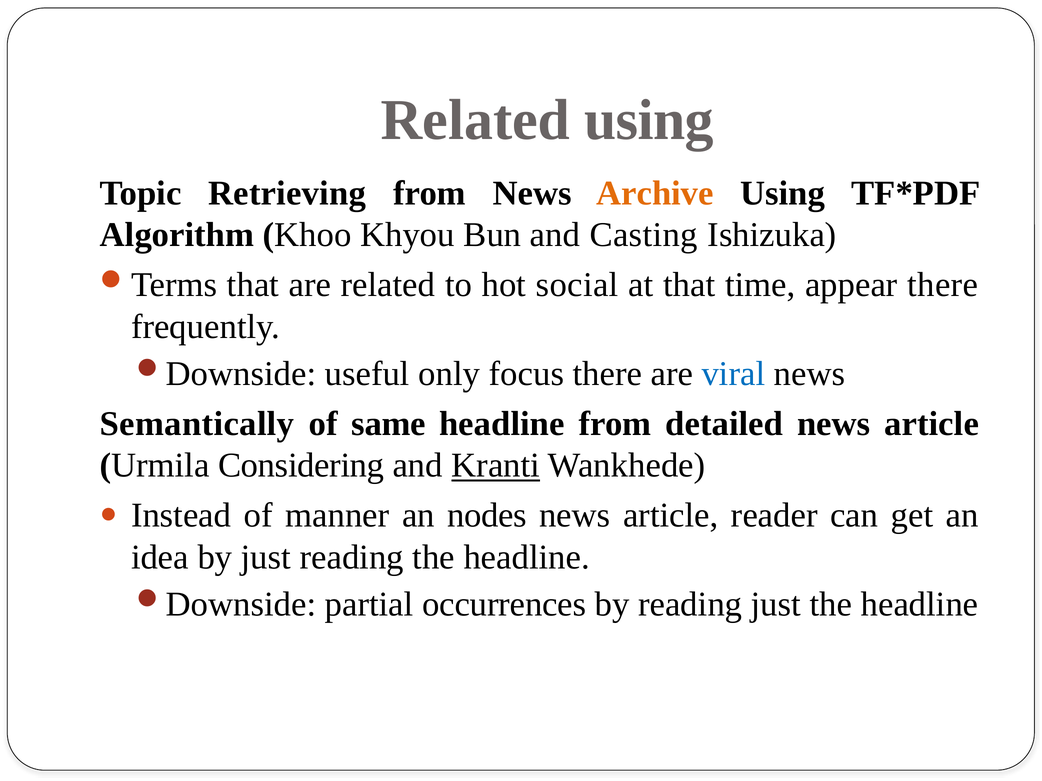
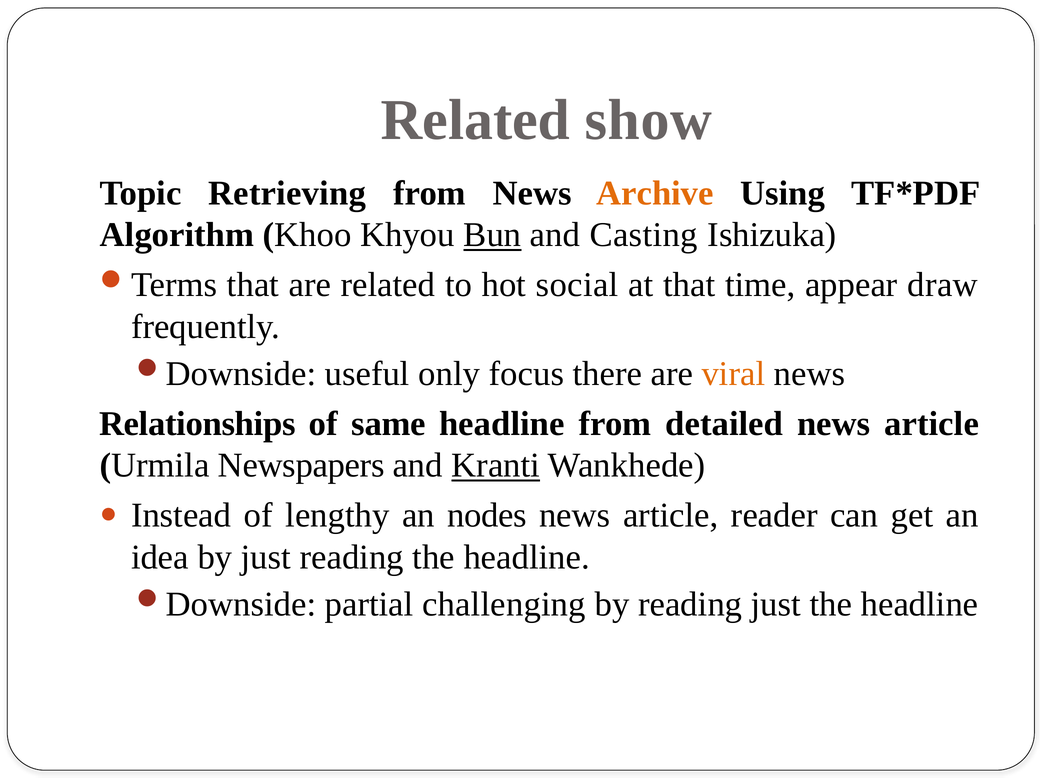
Related using: using -> show (648, 120)
Bun underline: none -> present (492, 235)
appear there: there -> draw (943, 285)
viral colour: blue -> orange (733, 374)
Semantically: Semantically -> Relationships (197, 424)
Considering: Considering -> Newspapers (301, 466)
manner: manner -> lengthy (337, 516)
occurrences: occurrences -> challenging (504, 605)
